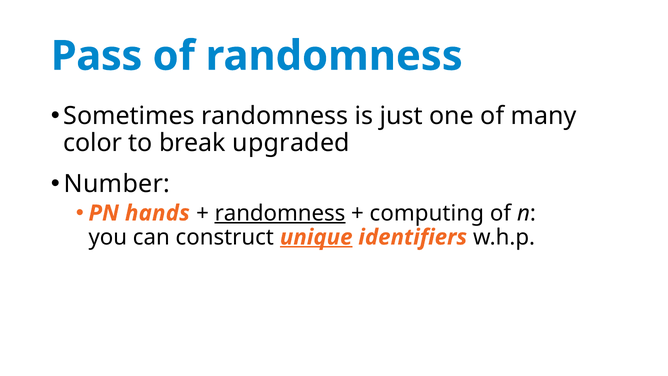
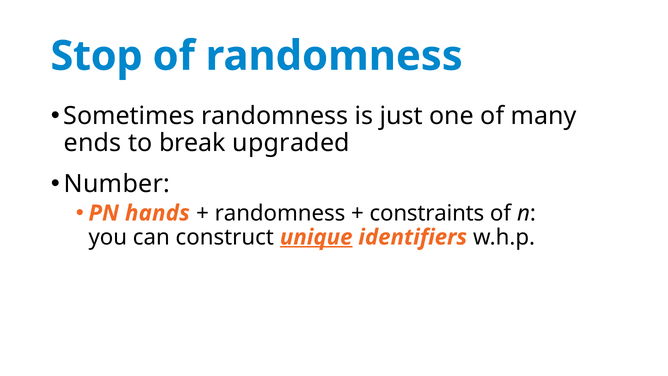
Pass: Pass -> Stop (97, 56)
color: color -> ends (93, 143)
randomness underline: present -> none (280, 213)
computing: computing -> constraints (427, 213)
